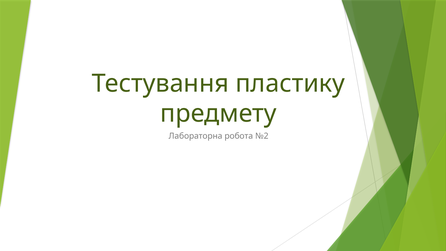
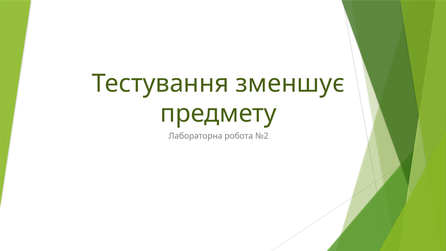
пластику: пластику -> зменшує (290, 84)
